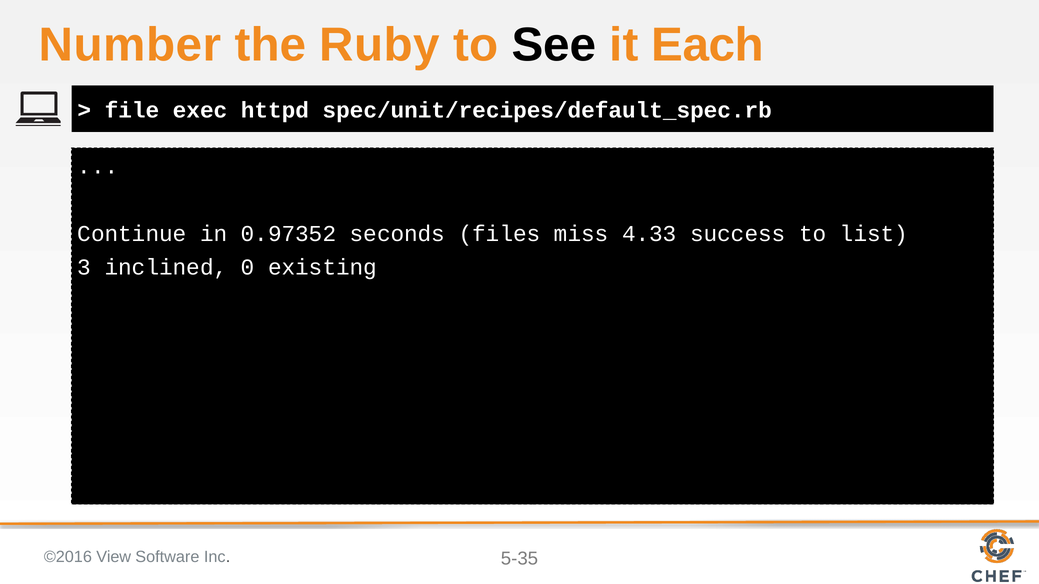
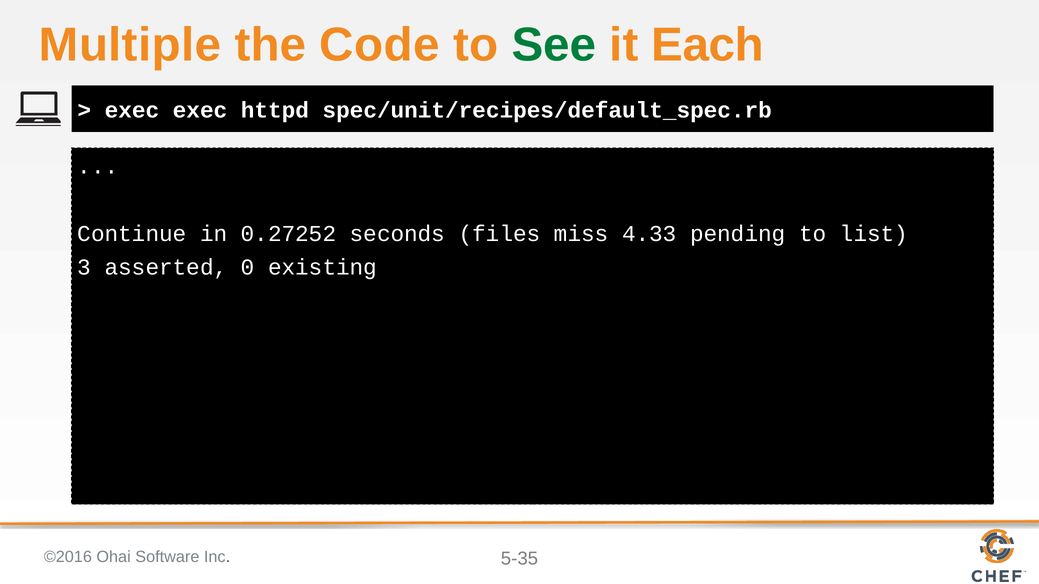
Number: Number -> Multiple (130, 45)
Ruby: Ruby -> Code (380, 45)
See colour: black -> green (554, 45)
file: file -> exec (132, 110)
0.97352: 0.97352 -> 0.27252 (288, 234)
success: success -> pending (738, 234)
inclined: inclined -> asserted (166, 268)
View: View -> Ohai (114, 557)
